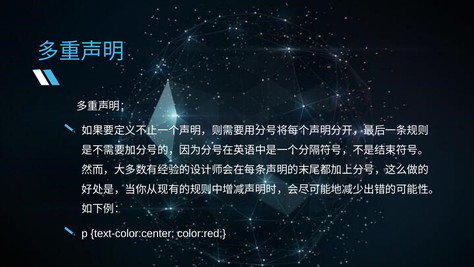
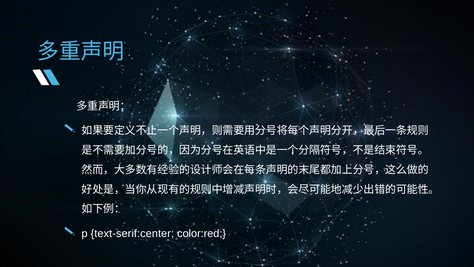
text-color:center: text-color:center -> text-serif:center (132, 233)
